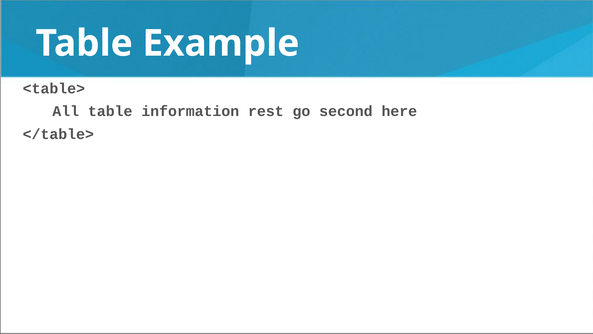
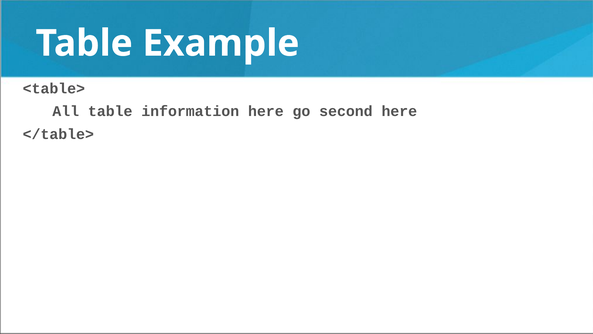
information rest: rest -> here (266, 111)
